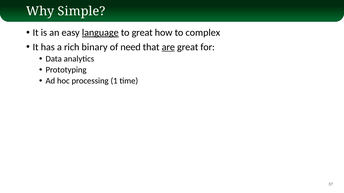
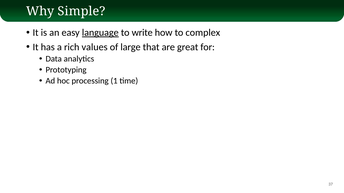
to great: great -> write (142, 33)
binary: binary -> values (95, 47)
need: need -> large (131, 47)
are underline: present -> none (168, 47)
